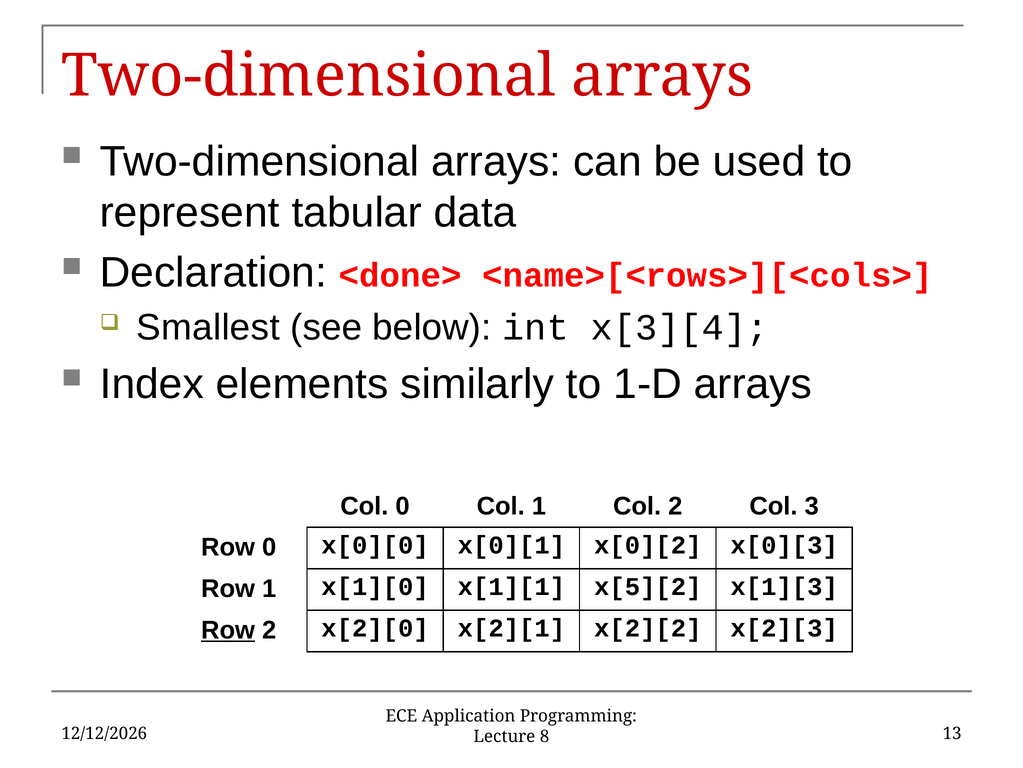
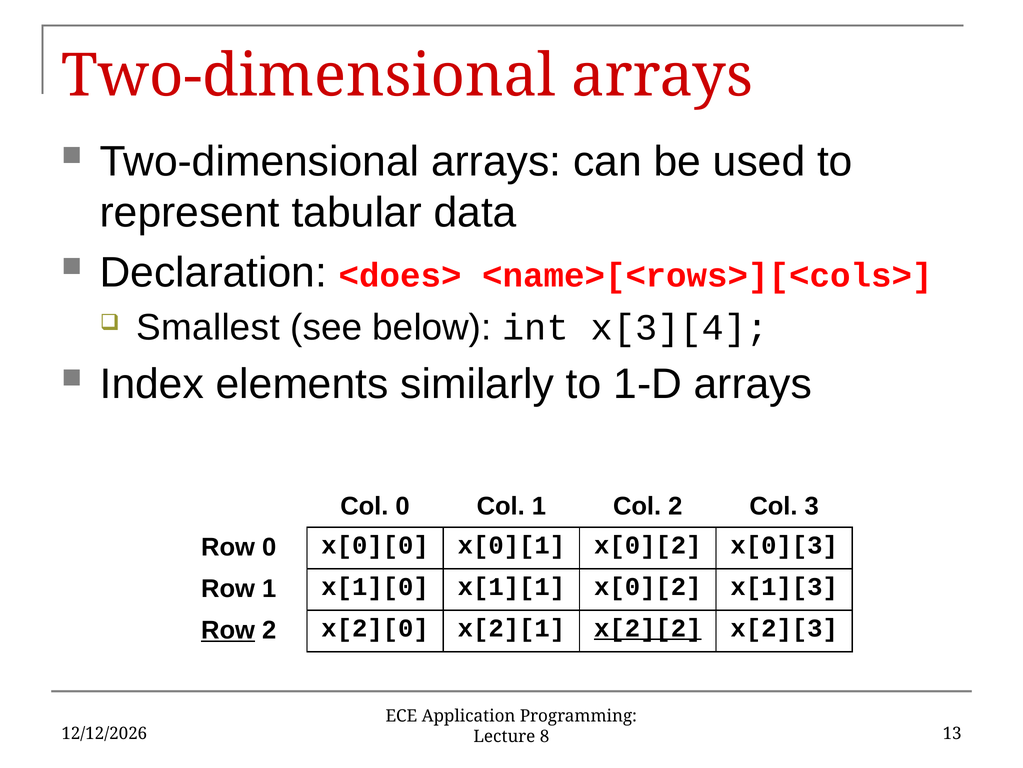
<done>: <done> -> <does> (400, 275)
x[1][1 x[5][2: x[5][2 -> x[0][2 (648, 586)
x[2][2 underline: none -> present (648, 628)
